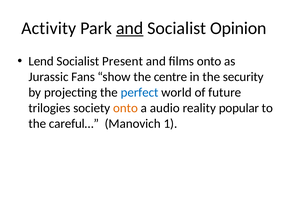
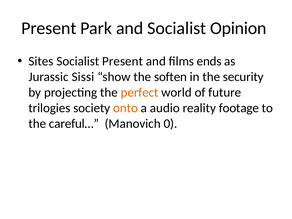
Activity: Activity -> Present (49, 28)
and underline: present -> none (130, 28)
Lend: Lend -> Sites (41, 61)
films onto: onto -> ends (209, 61)
Fans: Fans -> Sissi (83, 77)
centre: centre -> soften (171, 77)
perfect colour: blue -> orange (140, 92)
popular: popular -> footage (239, 108)
1: 1 -> 0 (170, 124)
